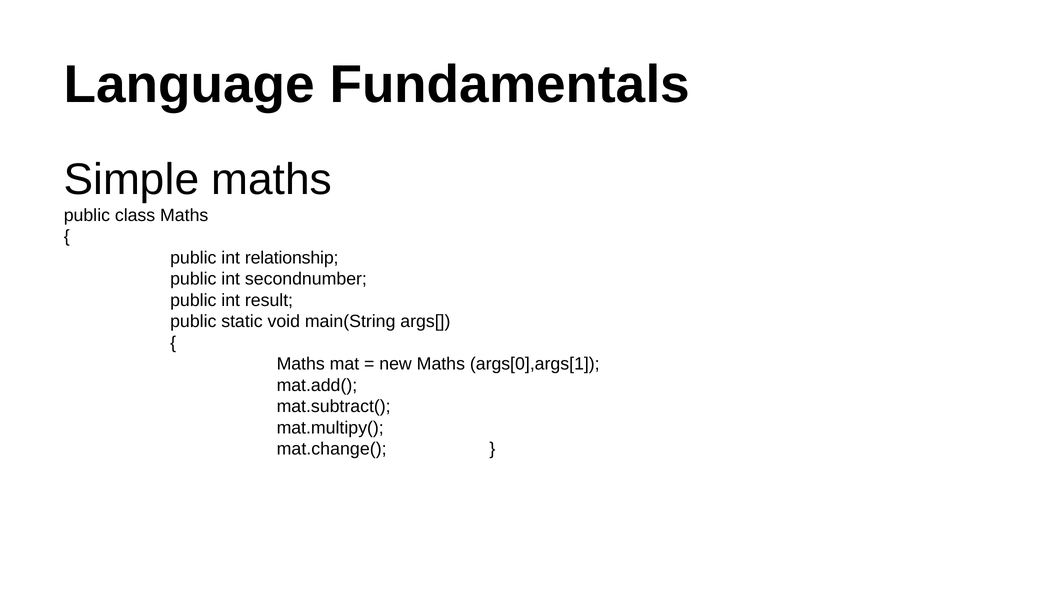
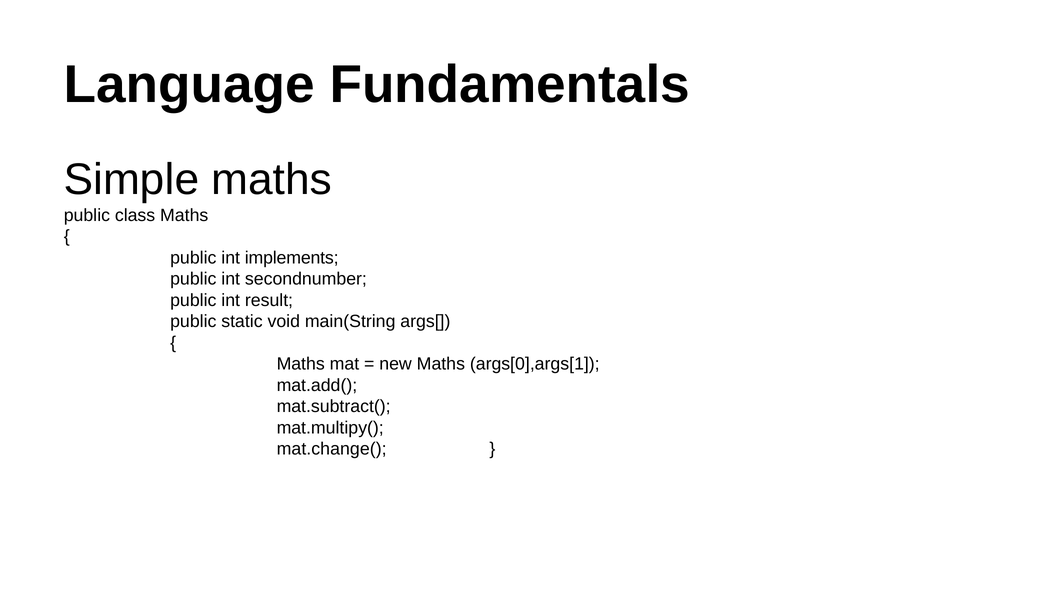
relationship: relationship -> implements (292, 258)
